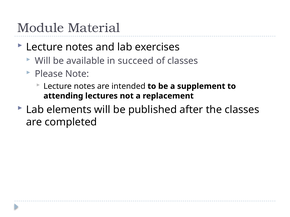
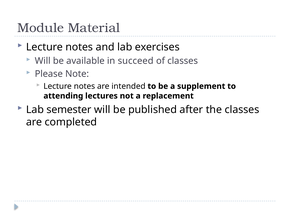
elements: elements -> semester (69, 110)
